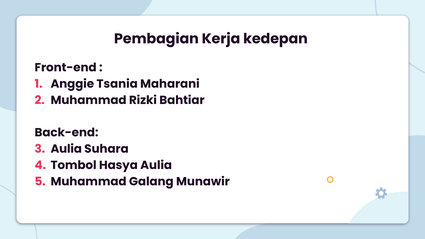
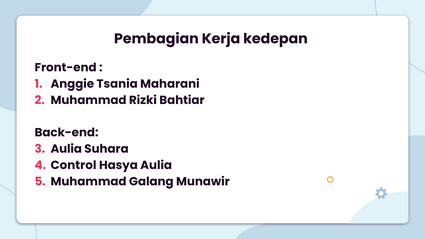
Tombol: Tombol -> Control (74, 165)
